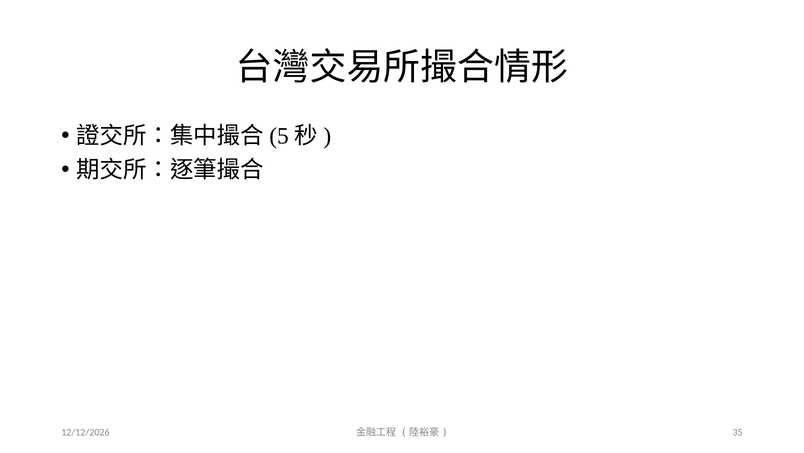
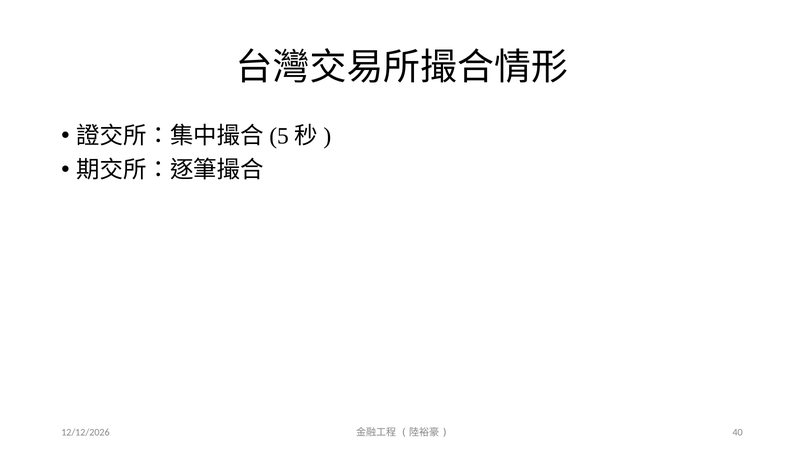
35: 35 -> 40 (738, 432)
